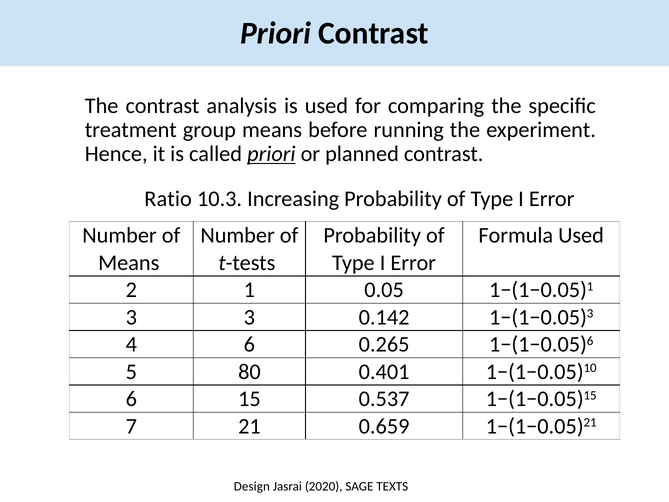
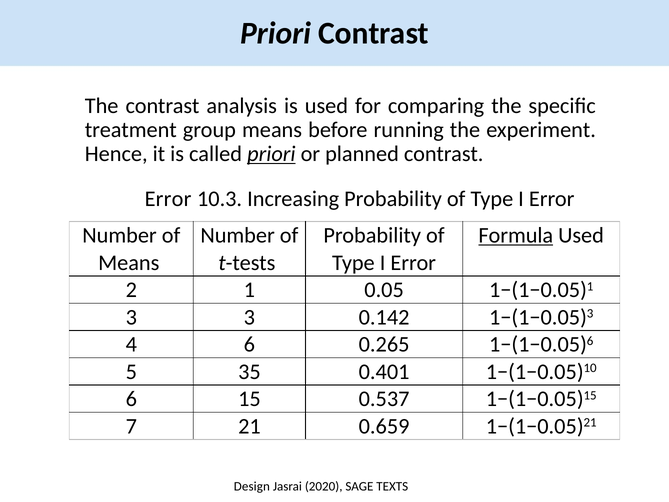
Ratio: Ratio -> Error (168, 199)
Formula underline: none -> present (516, 235)
80: 80 -> 35 (249, 371)
